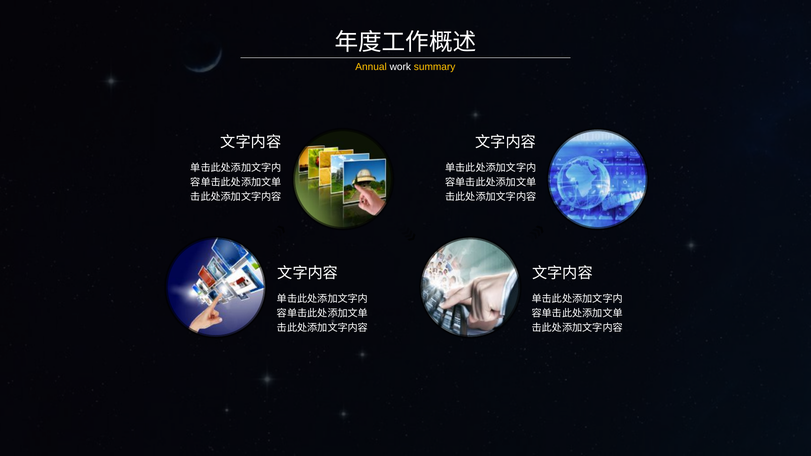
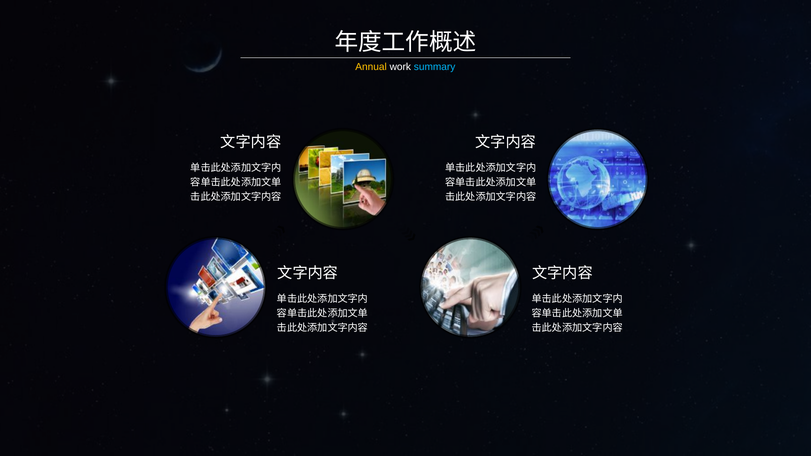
summary colour: yellow -> light blue (435, 67)
